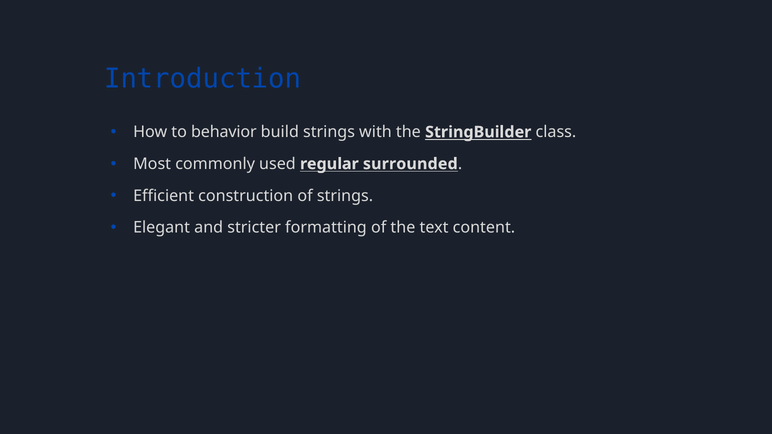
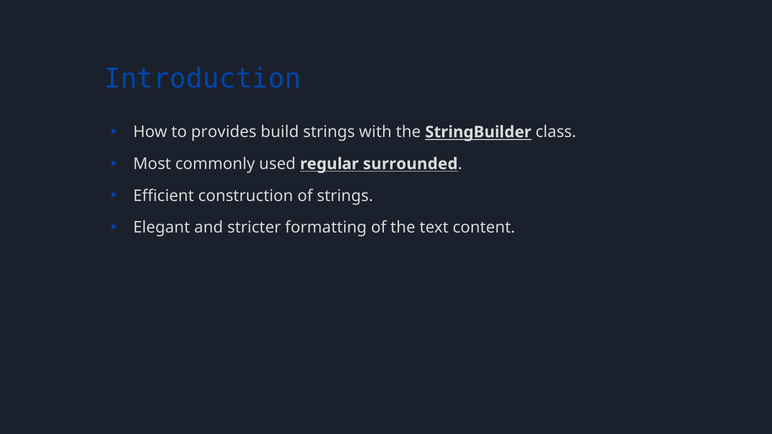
behavior: behavior -> provides (224, 132)
